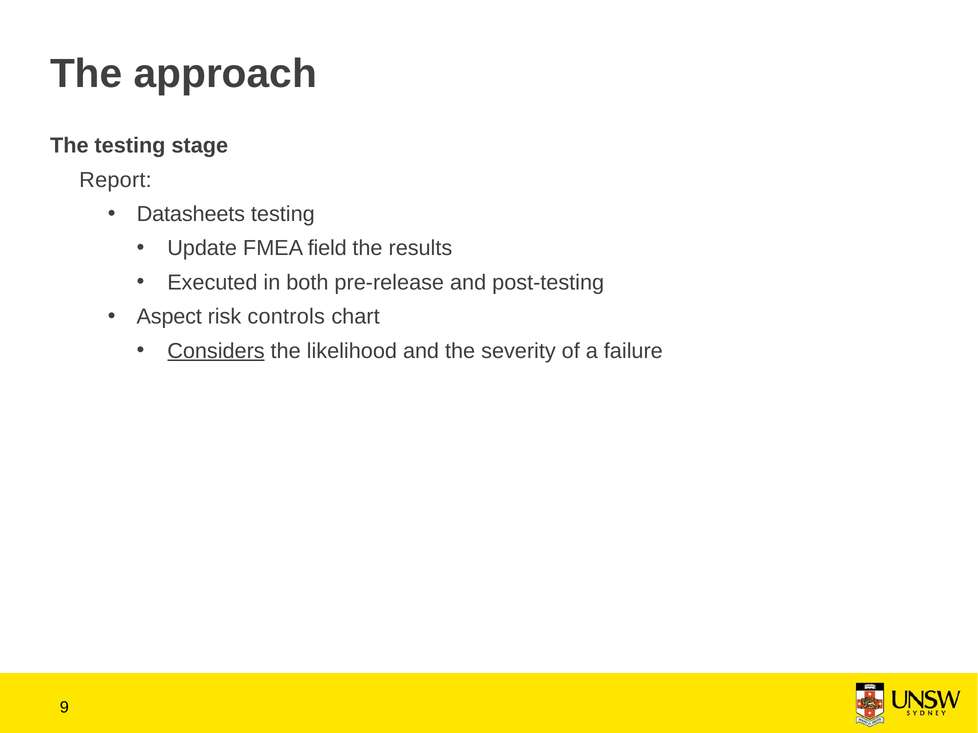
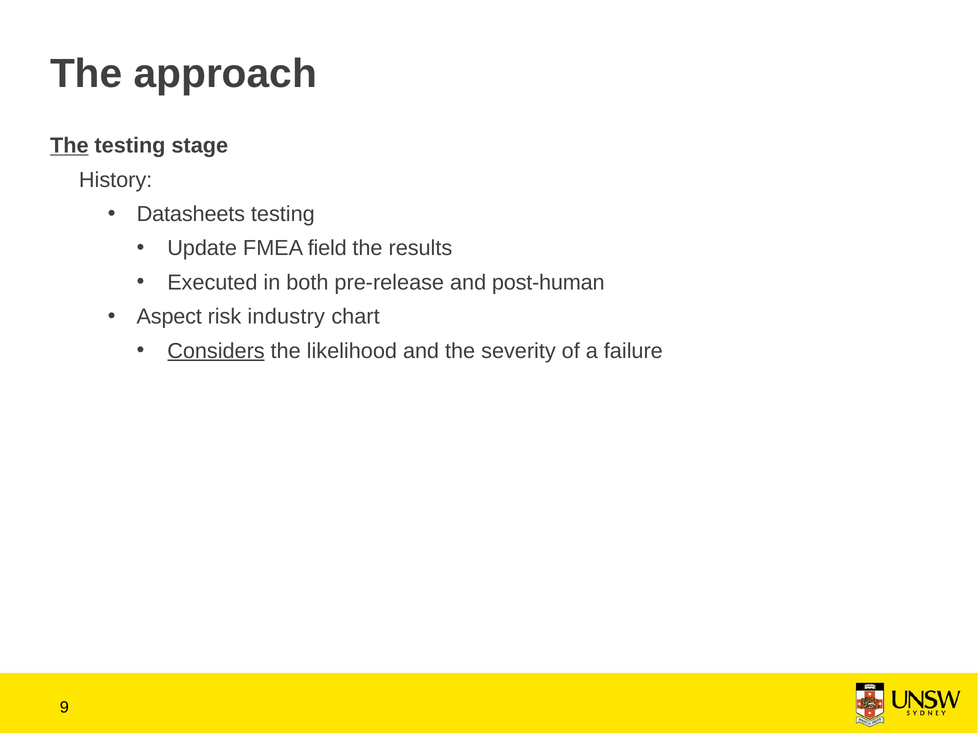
The underline: none -> present (69, 146)
Report: Report -> History (116, 180)
post-testing: post-testing -> post-human (548, 283)
controls: controls -> industry (286, 317)
